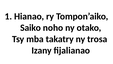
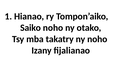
ny trosa: trosa -> noho (97, 39)
